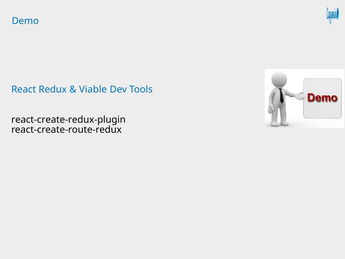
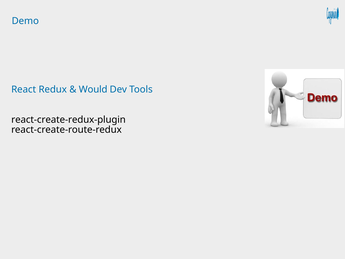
Viable: Viable -> Would (93, 89)
